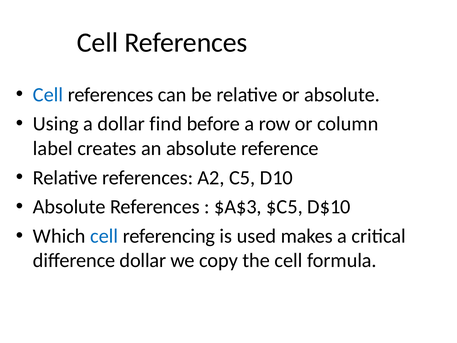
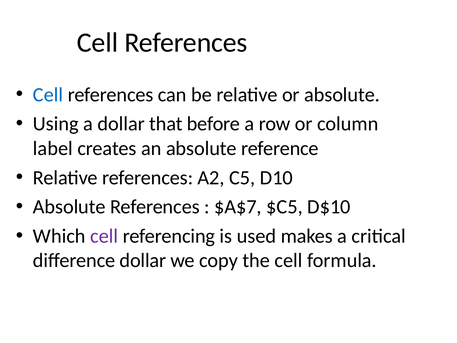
find: find -> that (166, 124)
$A$3: $A$3 -> $A$7 (238, 207)
cell colour: blue -> purple (104, 236)
